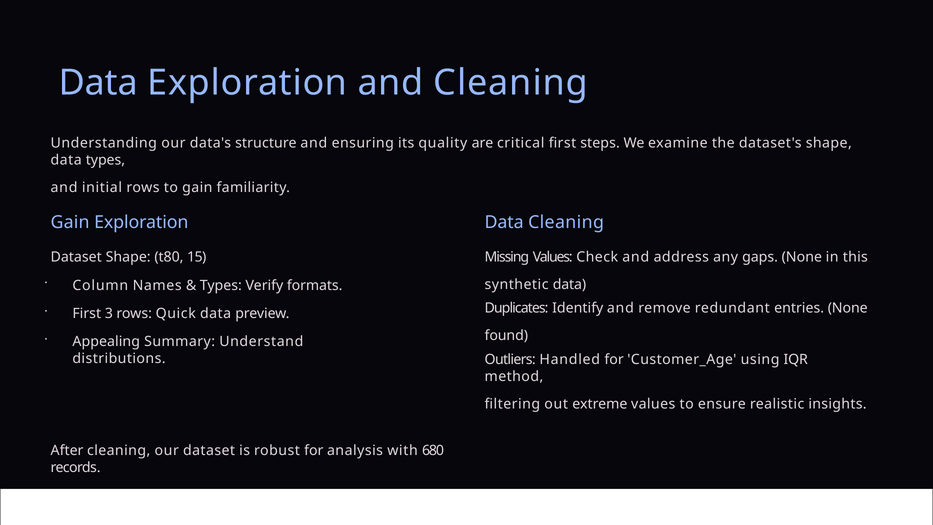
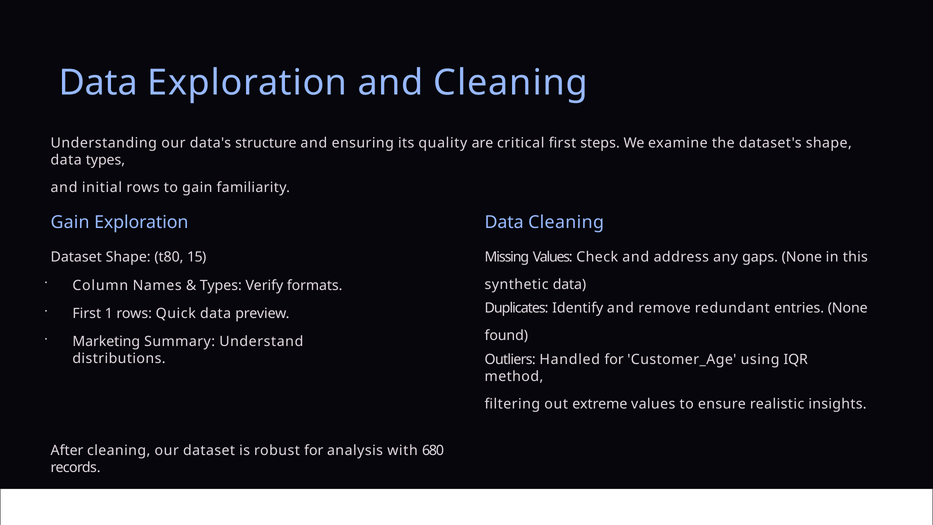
3: 3 -> 1 (109, 313)
Appealing: Appealing -> Marketing (106, 342)
